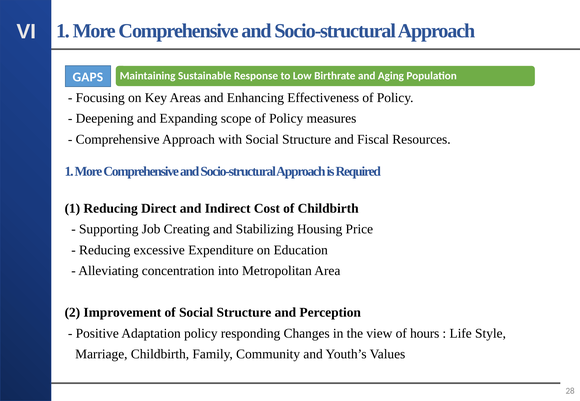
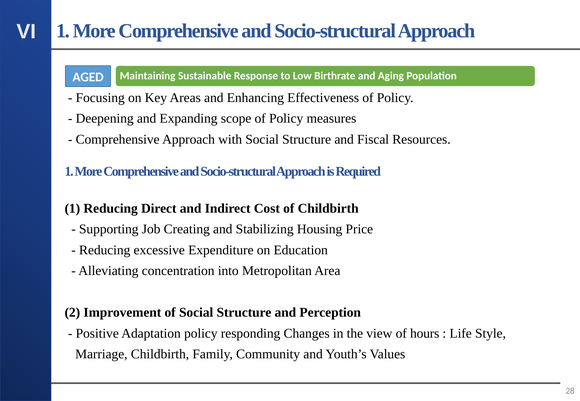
GAPS: GAPS -> AGED (88, 77)
